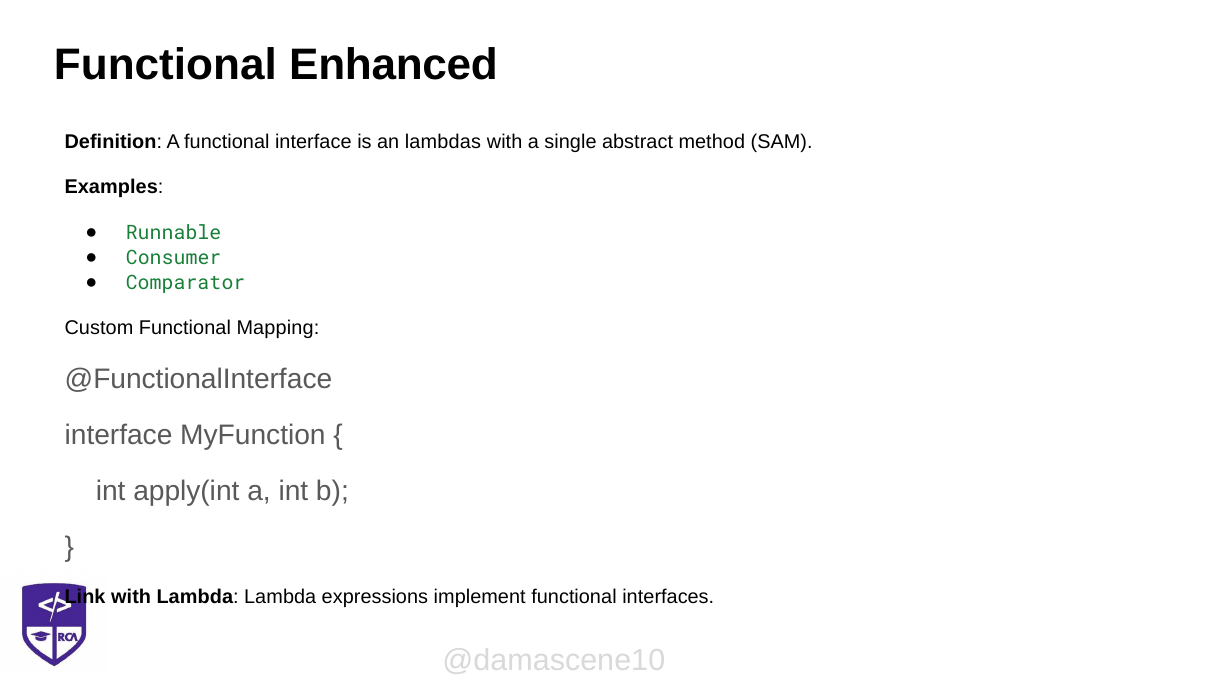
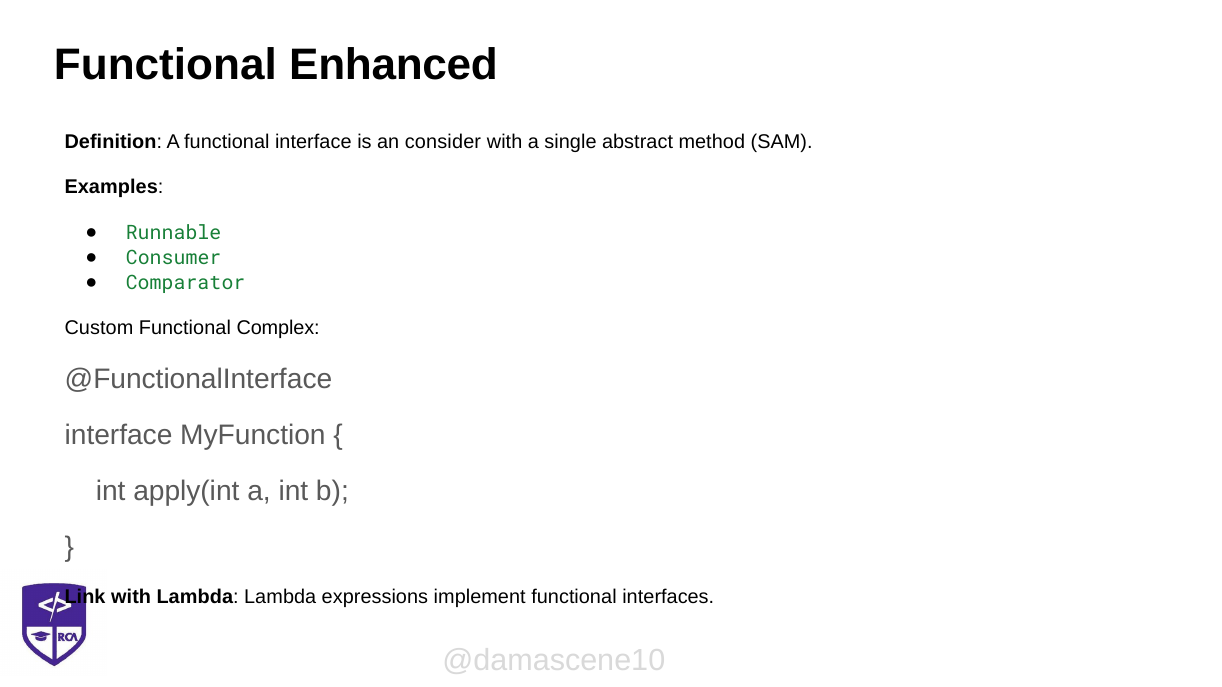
lambdas: lambdas -> consider (443, 142)
Mapping: Mapping -> Complex (278, 328)
